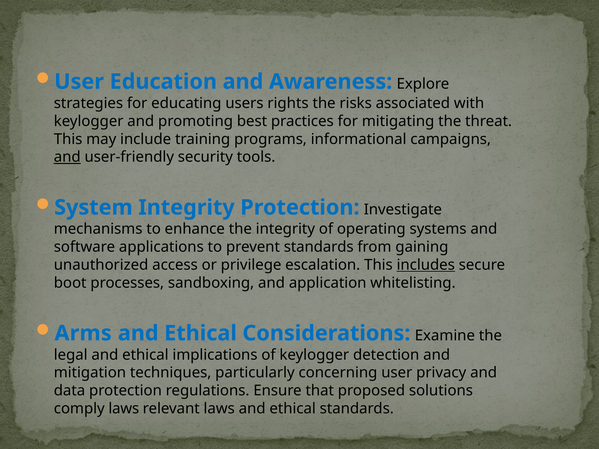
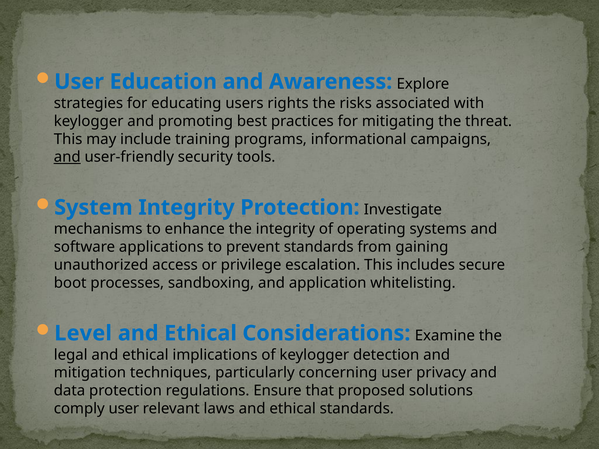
includes underline: present -> none (426, 265)
Arms: Arms -> Level (83, 333)
comply laws: laws -> user (124, 409)
